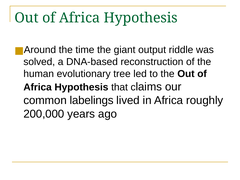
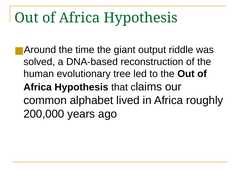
labelings: labelings -> alphabet (92, 100)
